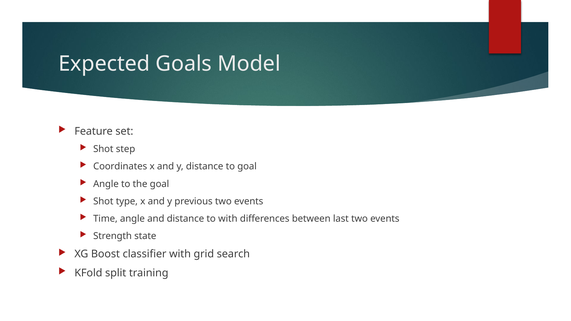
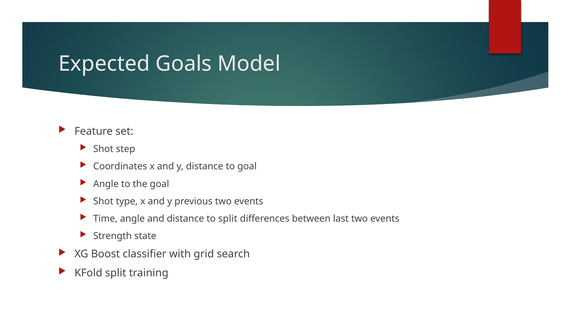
to with: with -> split (228, 219)
